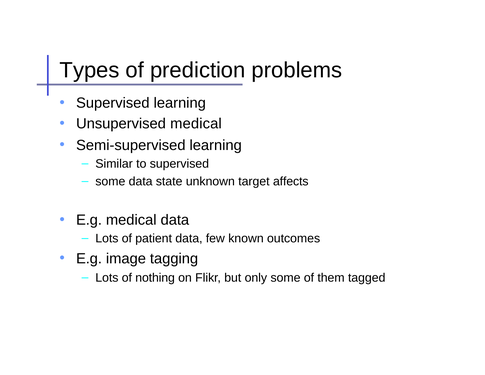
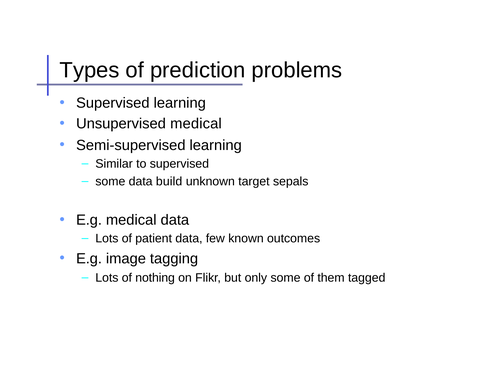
state: state -> build (169, 181)
affects: affects -> sepals (291, 181)
